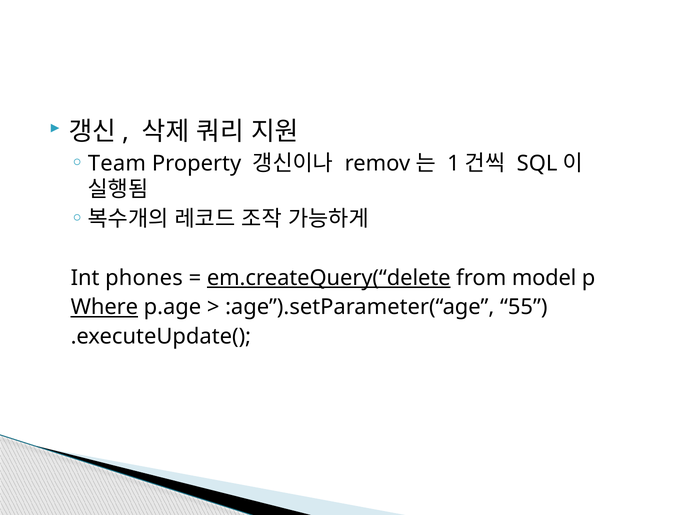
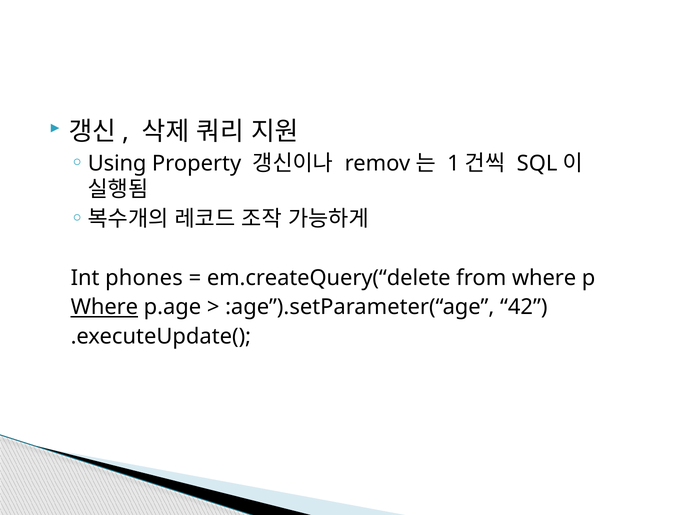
Team: Team -> Using (117, 163)
em.createQuery(“delete underline: present -> none (329, 278)
from model: model -> where (544, 278)
55: 55 -> 42 (524, 307)
